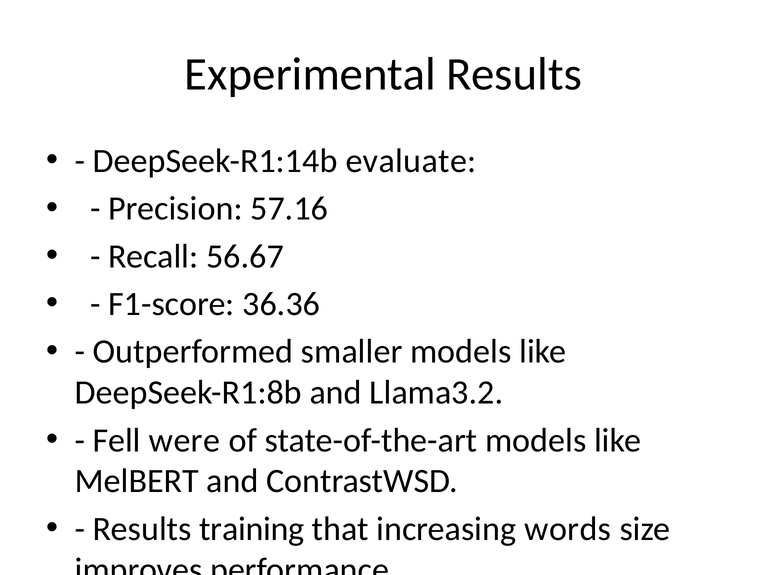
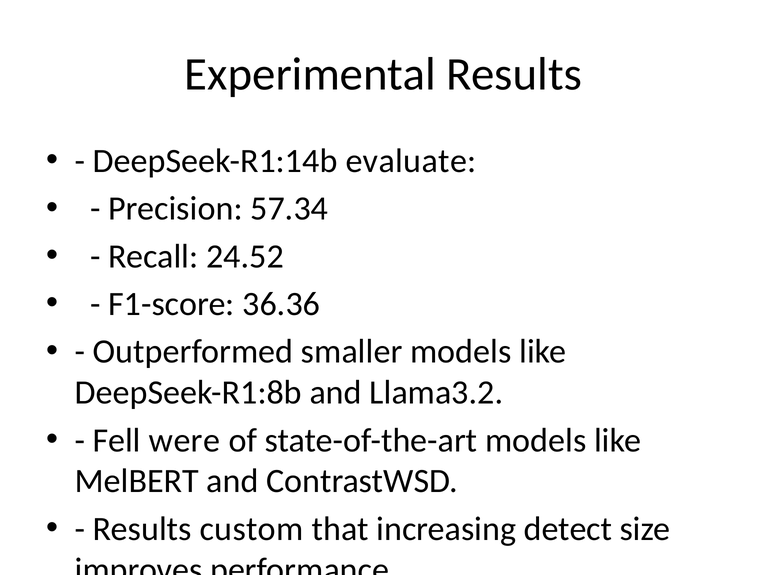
57.16: 57.16 -> 57.34 (289, 209)
56.67: 56.67 -> 24.52 (245, 256)
training: training -> custom (252, 529)
words: words -> detect (568, 529)
